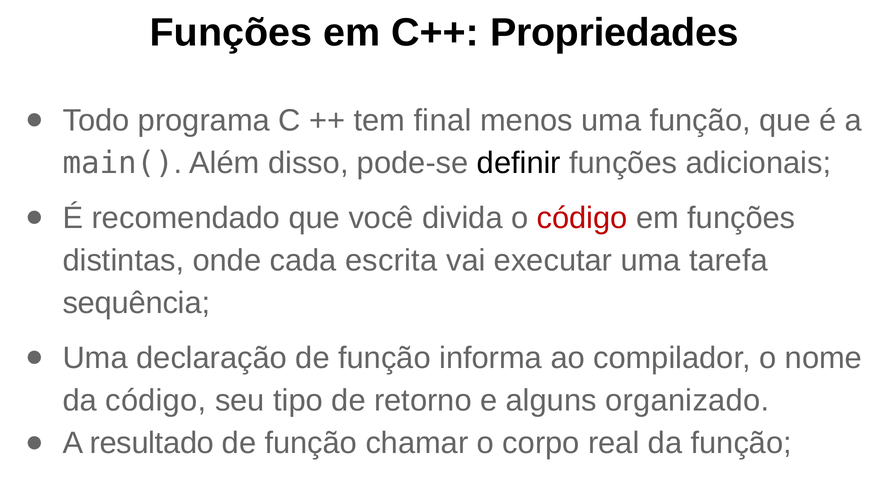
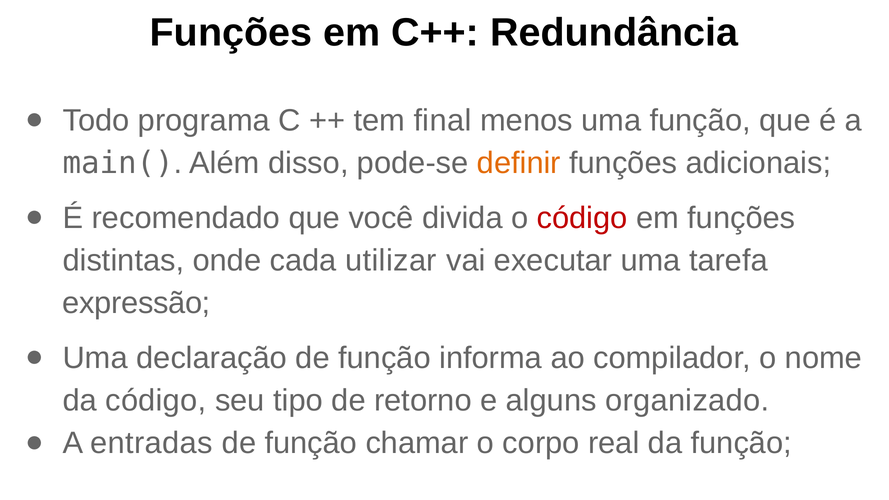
Propriedades: Propriedades -> Redundância (614, 33)
definir colour: black -> orange (519, 163)
escrita: escrita -> utilizar (391, 261)
sequência: sequência -> expressão (136, 303)
resultado: resultado -> entradas (152, 443)
